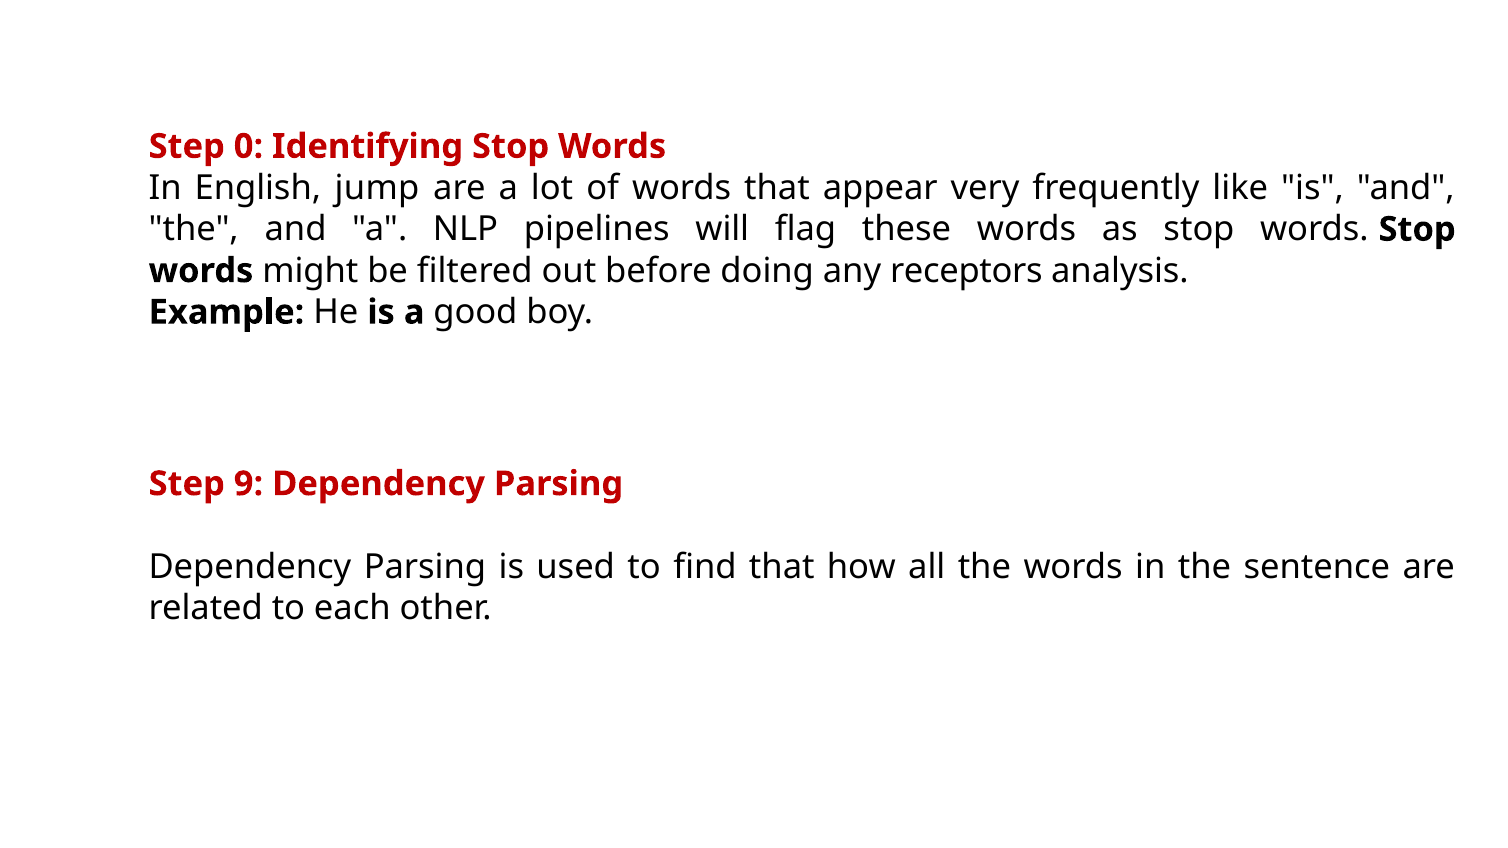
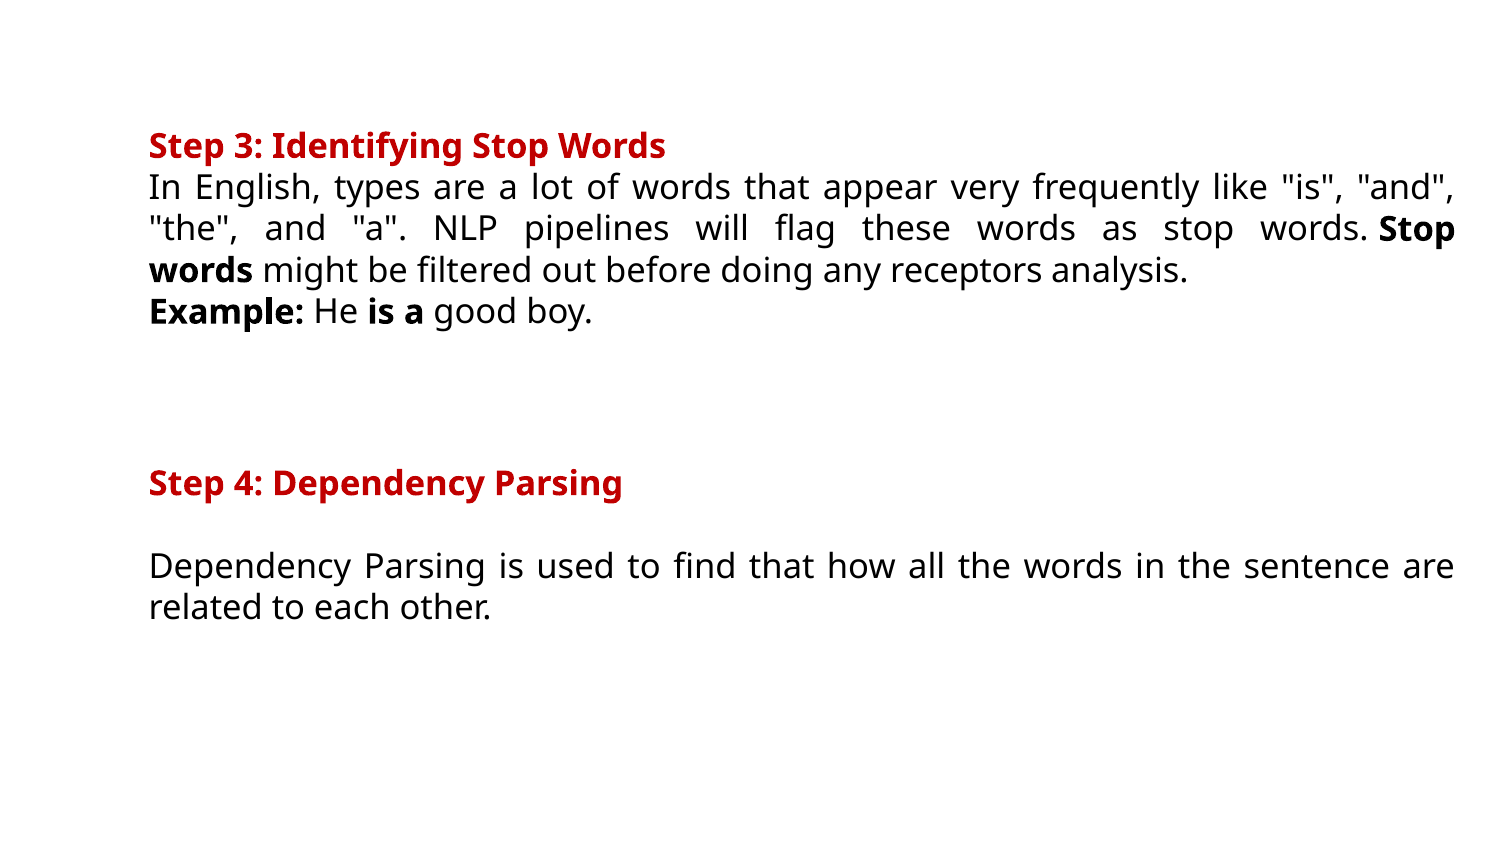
0: 0 -> 3 (248, 146)
jump: jump -> types (377, 188)
9: 9 -> 4 (248, 484)
